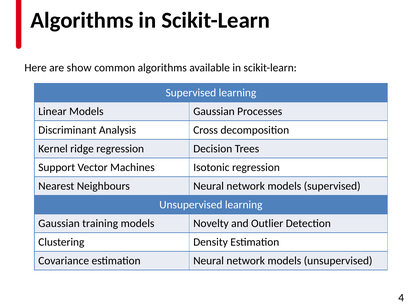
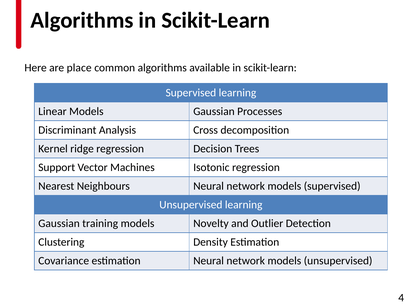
show: show -> place (79, 68)
